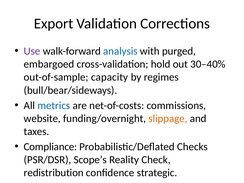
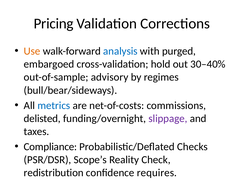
Export: Export -> Pricing (54, 24)
Use colour: purple -> orange (32, 51)
capacity: capacity -> advisory (110, 77)
website: website -> delisted (42, 118)
slippage colour: orange -> purple (168, 118)
strategic: strategic -> requires (157, 173)
